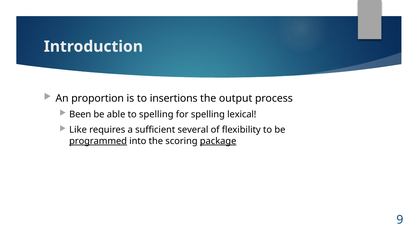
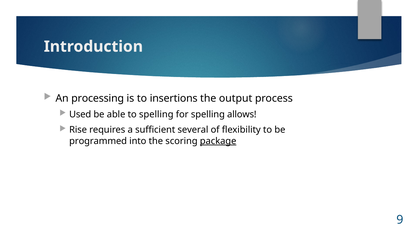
proportion: proportion -> processing (98, 98)
Been: Been -> Used (80, 114)
lexical: lexical -> allows (242, 114)
Like: Like -> Rise (78, 130)
programmed underline: present -> none (98, 141)
